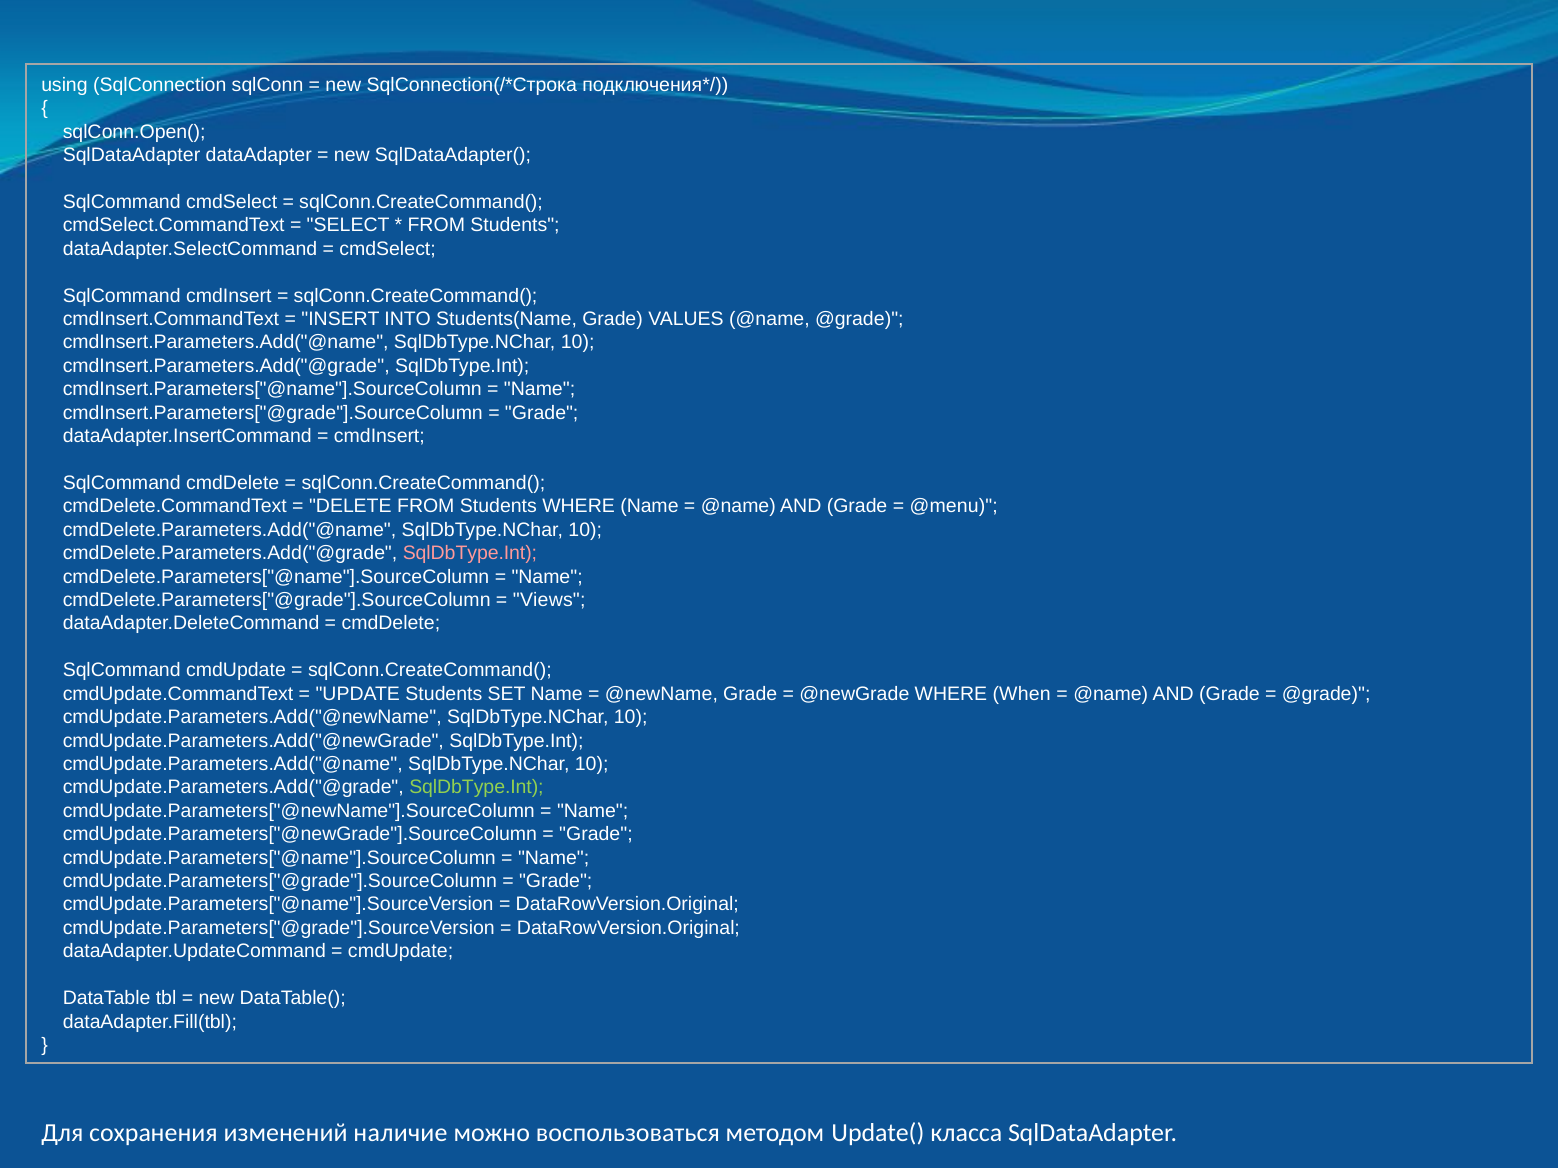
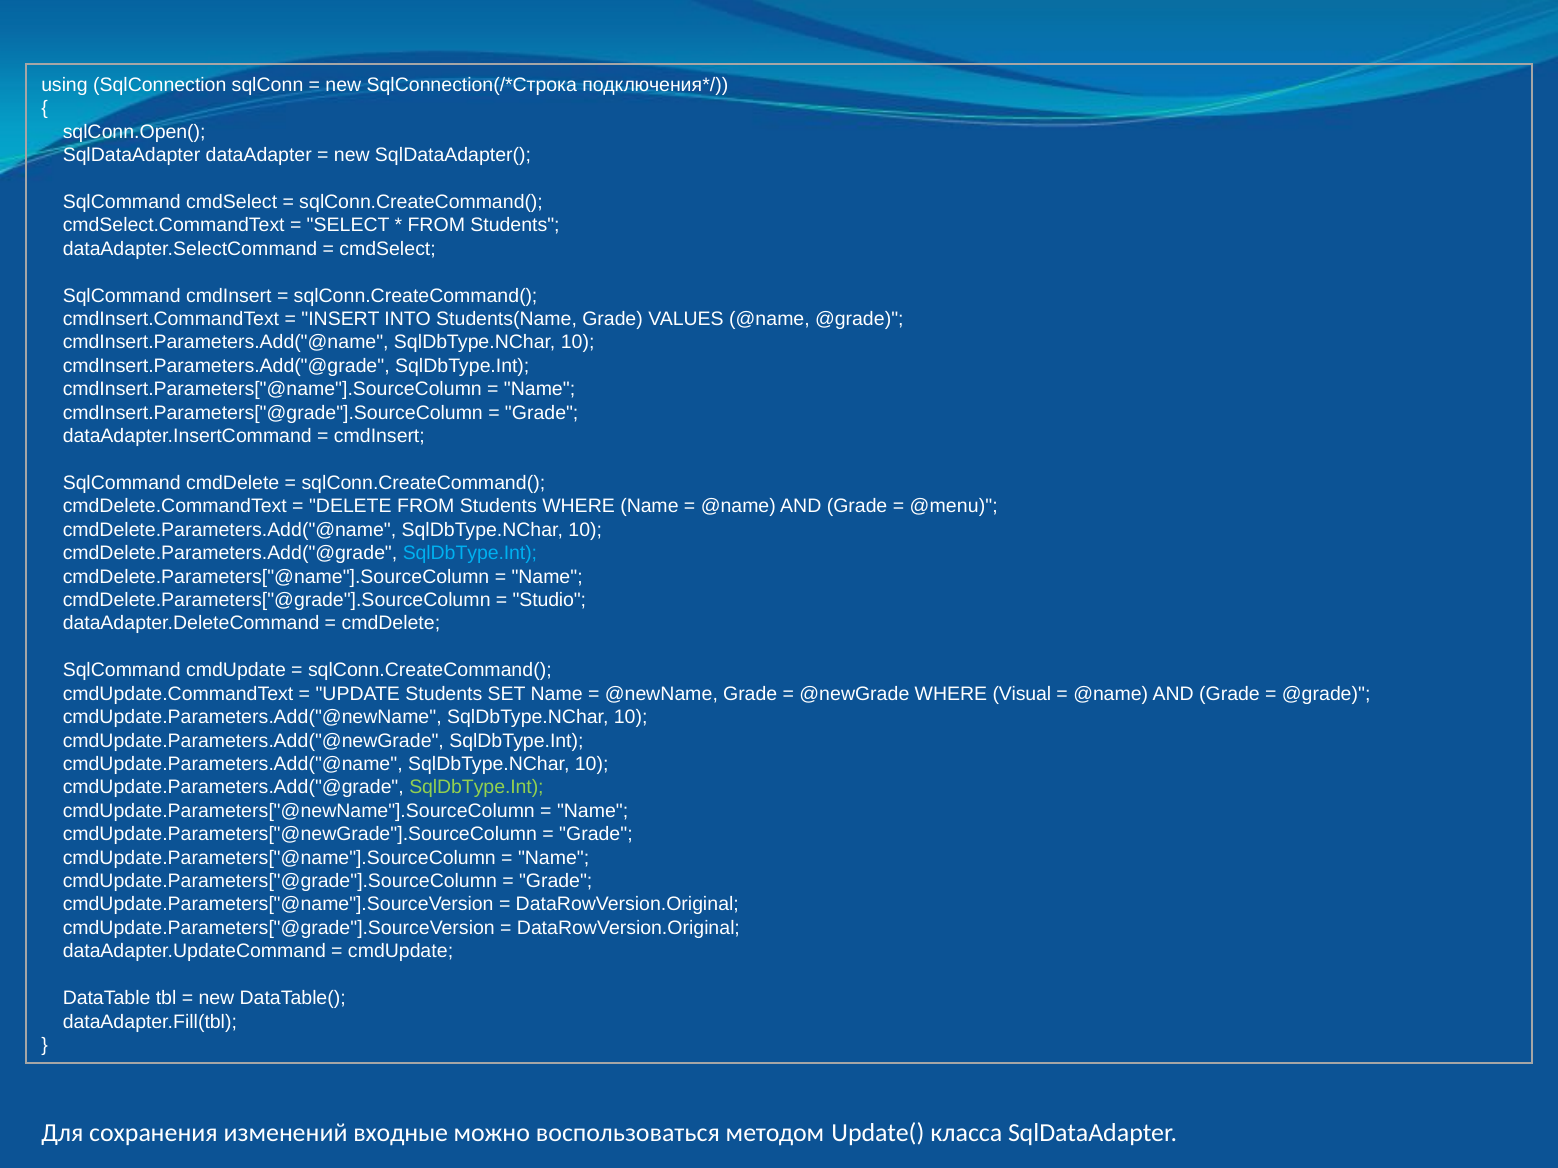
SqlDbType.Int colour: pink -> light blue (470, 553)
Views: Views -> Studio (549, 600)
When: When -> Visual (1022, 694)
наличие: наличие -> входные (401, 1133)
